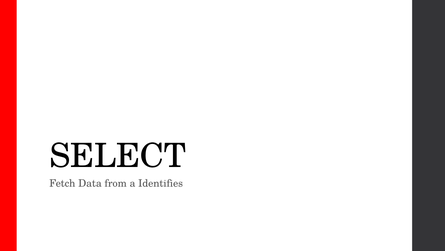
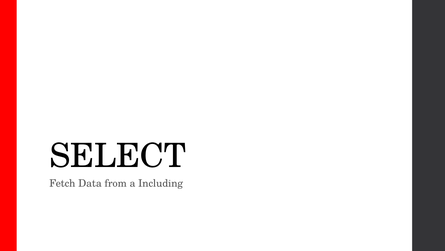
Identifies: Identifies -> Including (161, 183)
